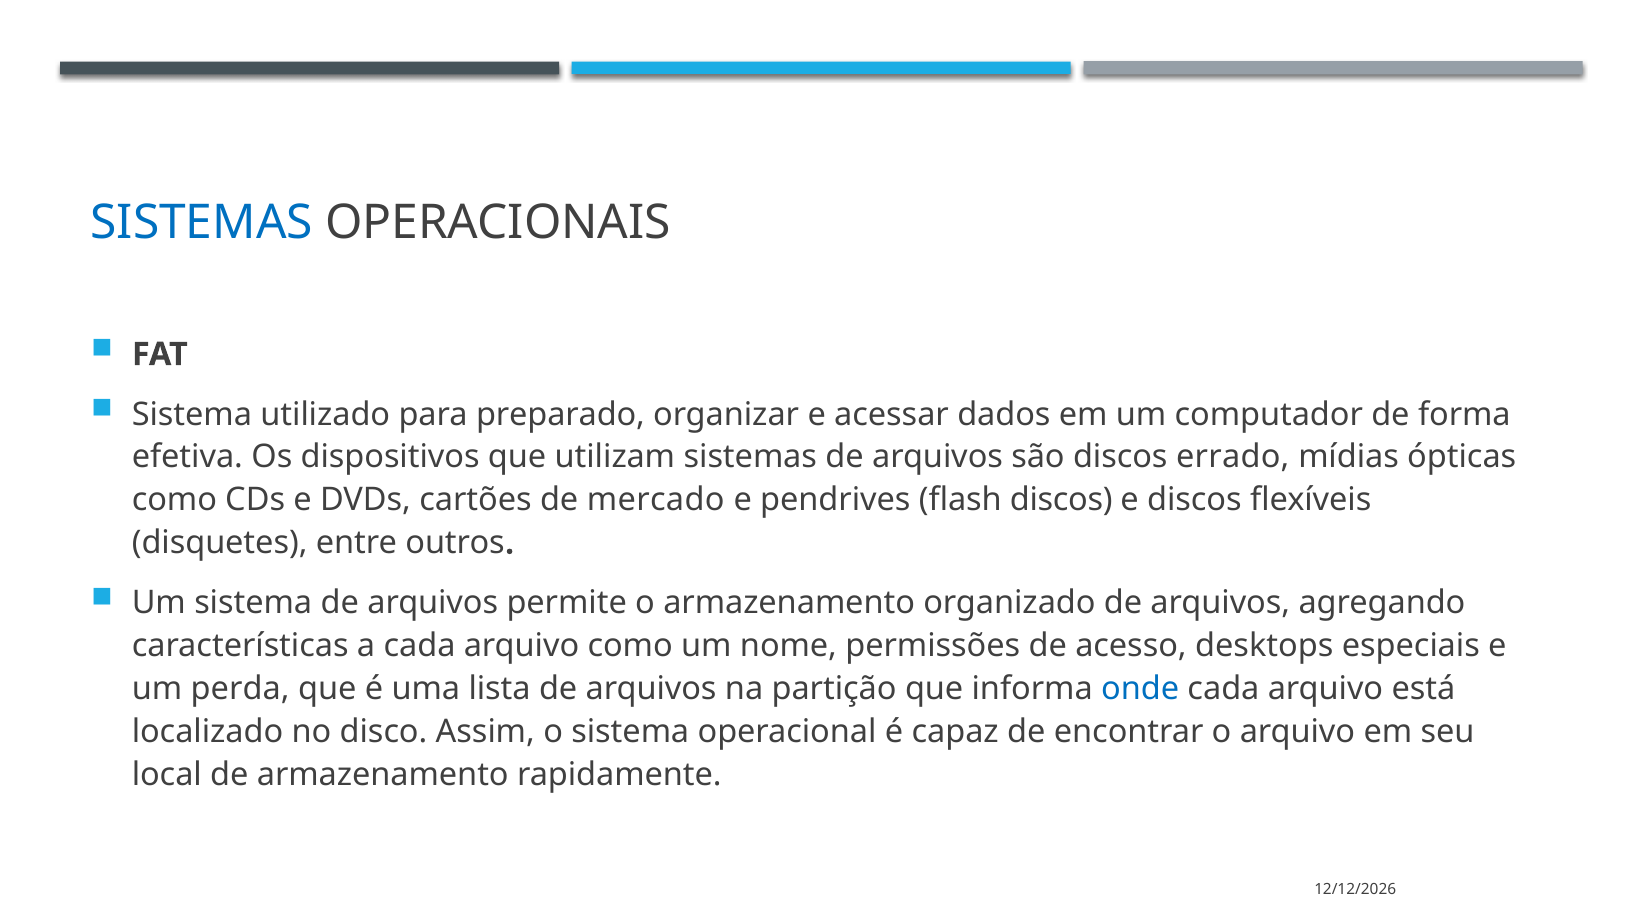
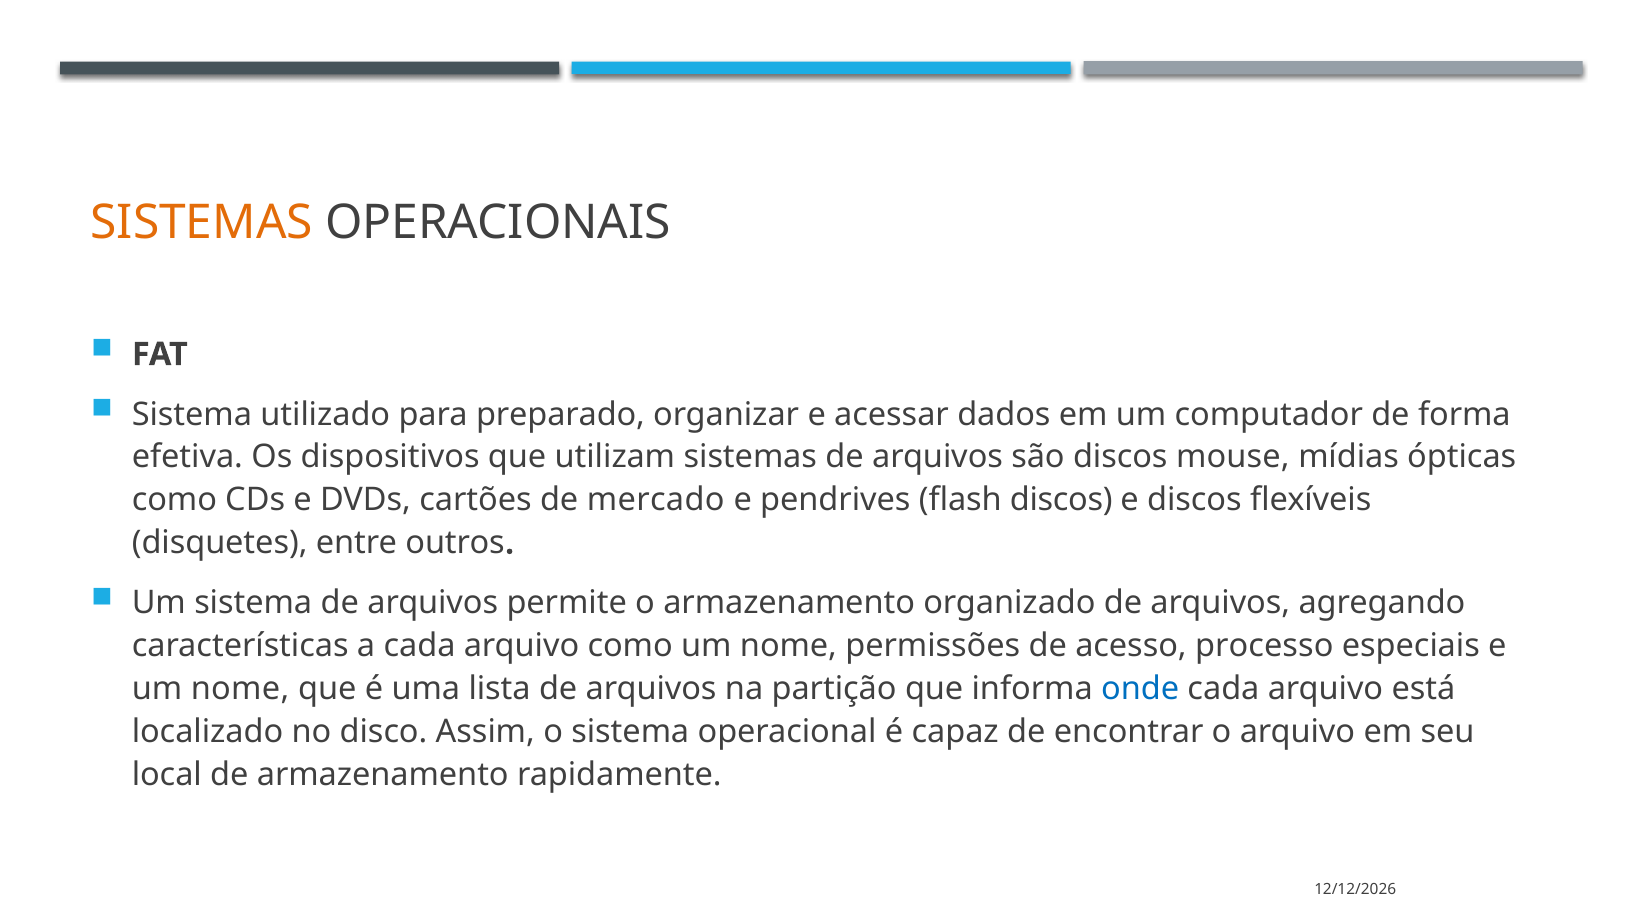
SISTEMAS colour: blue -> orange (202, 223)
errado: errado -> mouse (1233, 457)
desktops: desktops -> processo (1264, 646)
perda: perda -> nome (240, 689)
